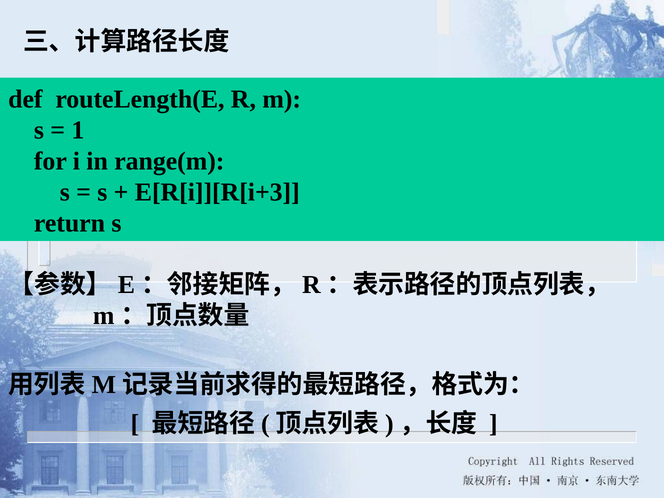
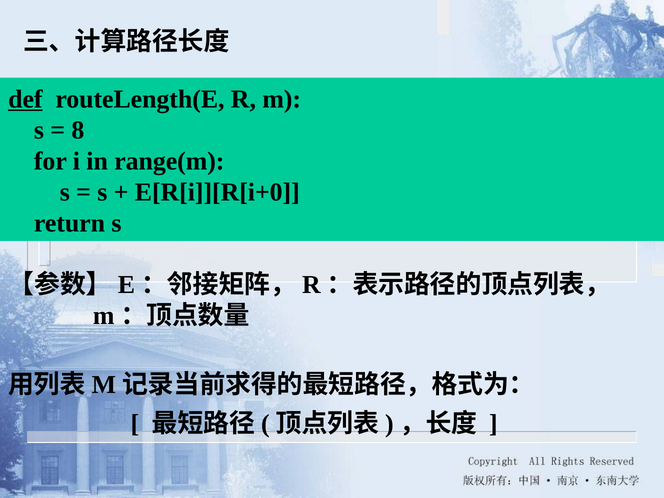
def underline: none -> present (25, 99)
1: 1 -> 8 (78, 130)
E[R[i]][R[i+3: E[R[i]][R[i+3 -> E[R[i]][R[i+0 (217, 192)
